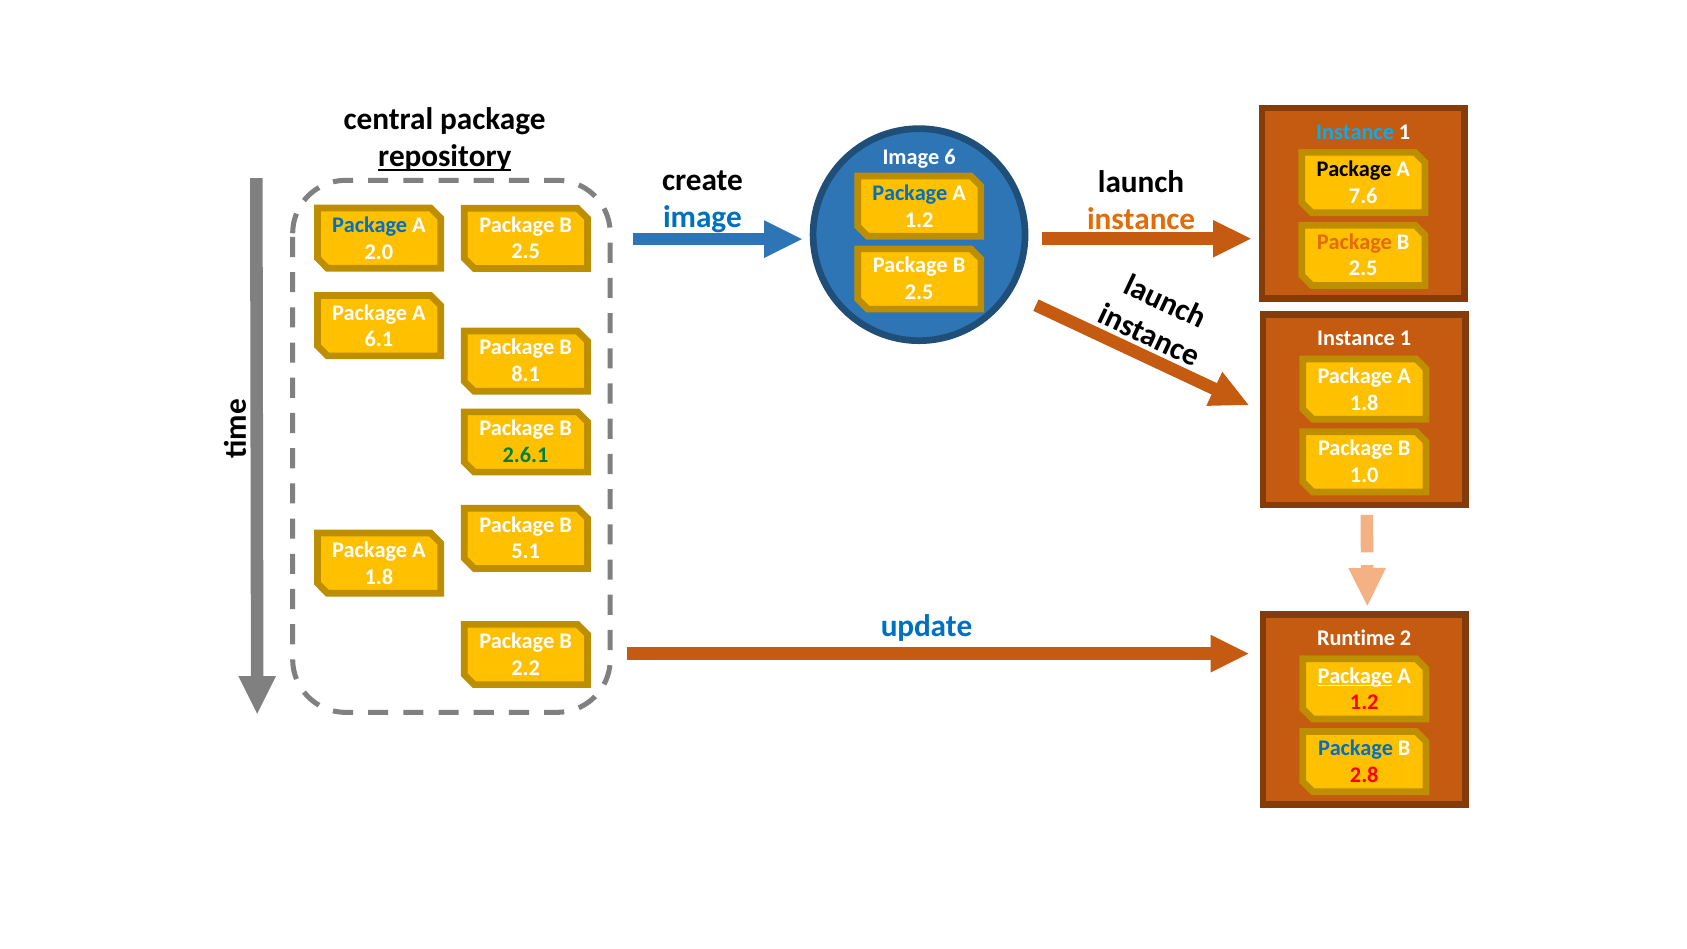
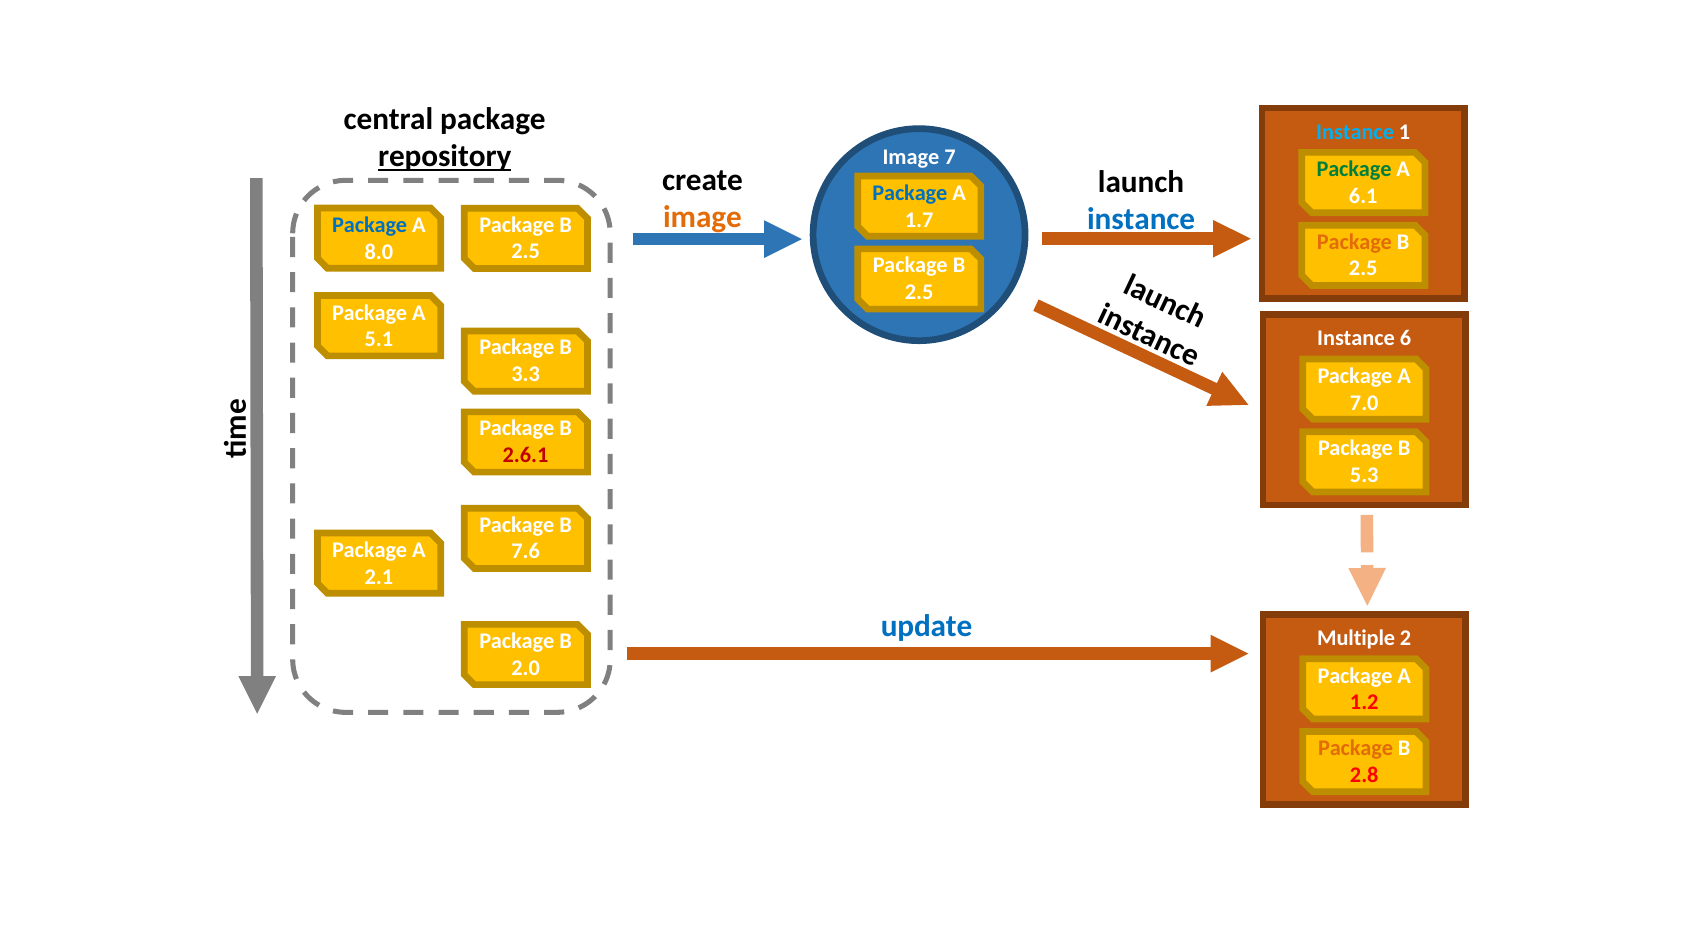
6: 6 -> 7 (950, 157)
Package colour: black -> green (1354, 169)
7.6: 7.6 -> 6.1 (1363, 196)
image colour: blue -> orange (702, 217)
instance colour: orange -> blue (1141, 219)
1.2: 1.2 -> 1.7 (919, 220)
2.0: 2.0 -> 8.0 (379, 252)
1: 1 -> 6 (1406, 339)
6.1: 6.1 -> 5.1 (379, 339)
8.1: 8.1 -> 3.3 (526, 374)
1.8: 1.8 -> 7.0 (1364, 403)
2.6.1 colour: green -> red (526, 455)
1.0: 1.0 -> 5.3 (1364, 475)
5.1: 5.1 -> 7.6 (526, 552)
1.8: 1.8 -> 2.1 (379, 577)
Runtime: Runtime -> Multiple (1356, 638)
2.2: 2.2 -> 2.0 (526, 668)
Package underline: present -> none (1355, 676)
Package colour: blue -> orange (1355, 748)
